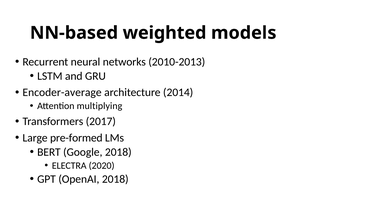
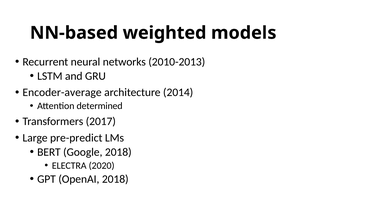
multiplying: multiplying -> determined (100, 106)
pre-formed: pre-formed -> pre-predict (76, 138)
